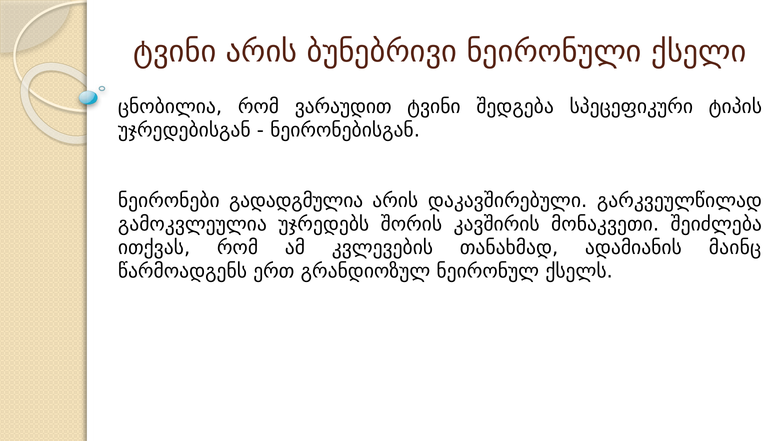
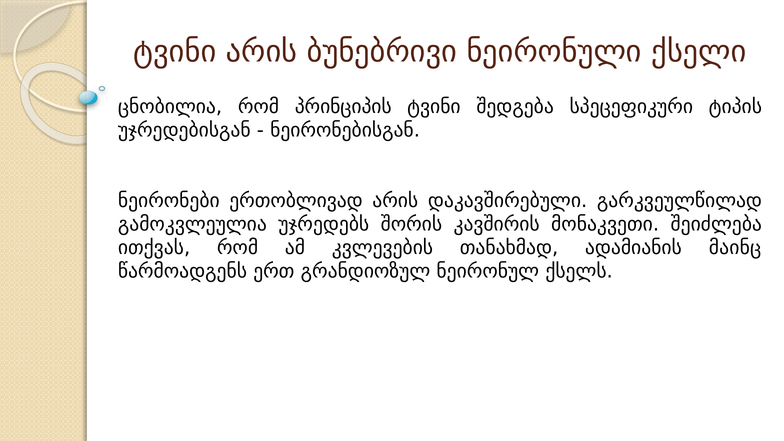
ვარაუდით: ვარაუდით -> პრინციპის (343, 107)
გადადგმულია: გადადგმულია -> ერთობლივად (296, 201)
